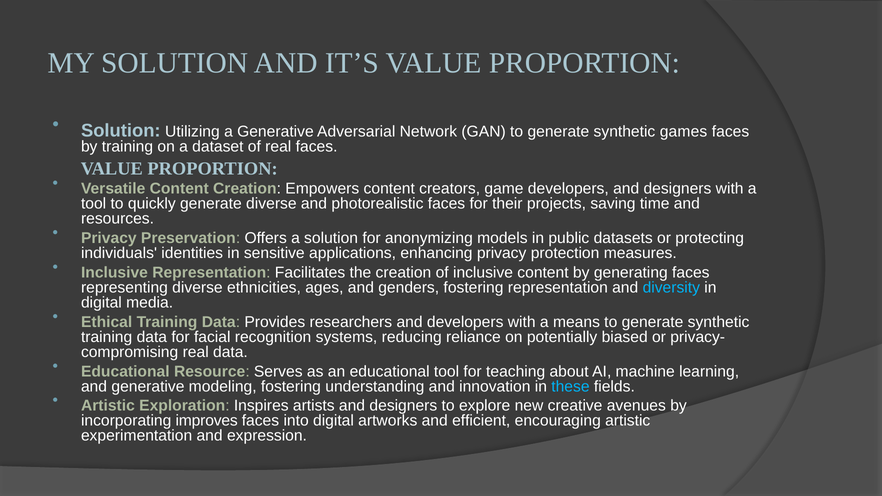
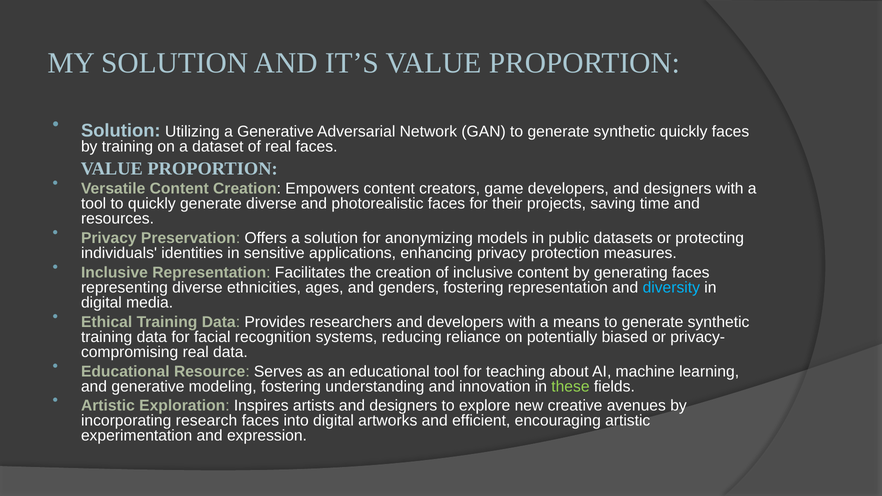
synthetic games: games -> quickly (684, 132)
these colour: light blue -> light green (570, 386)
improves: improves -> research (207, 421)
